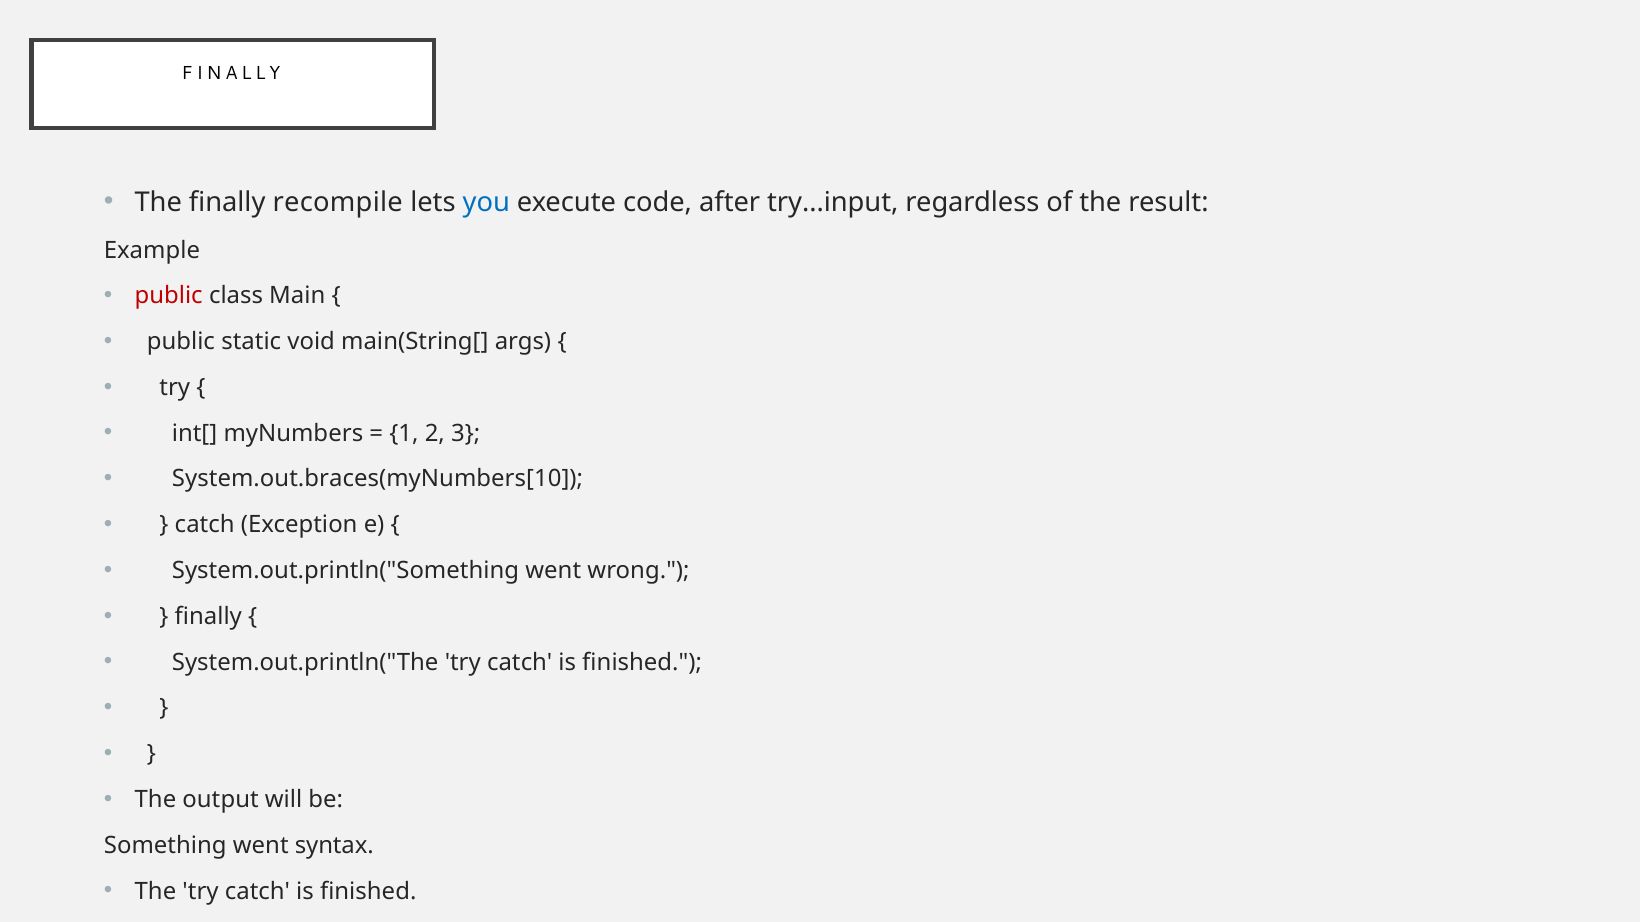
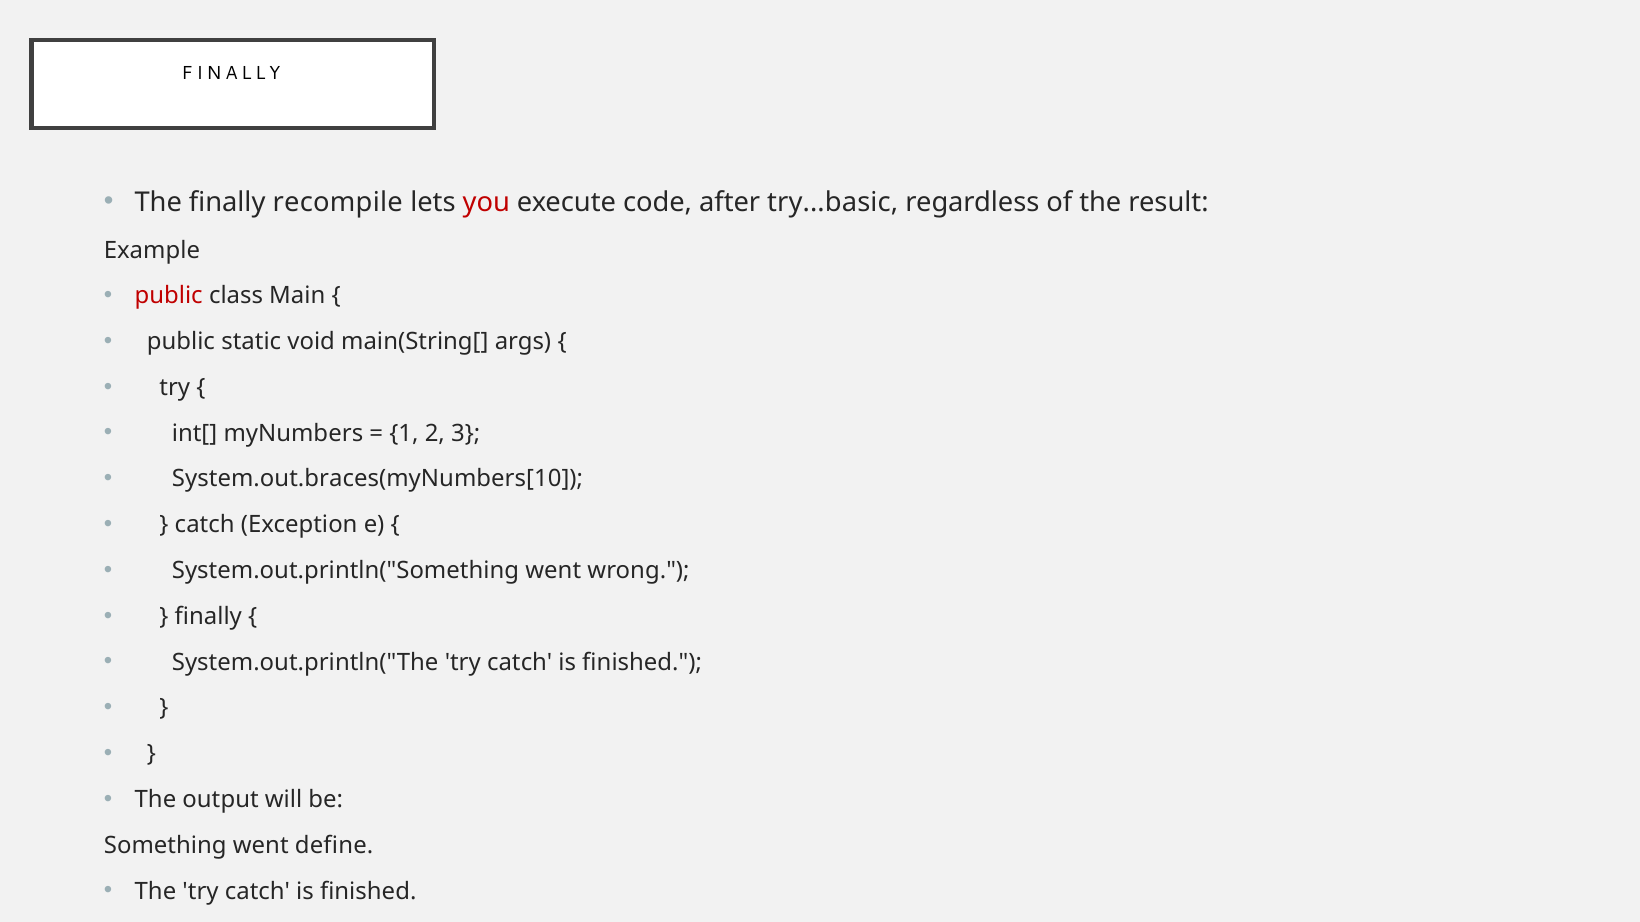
you colour: blue -> red (486, 203)
try...input: try...input -> try...basic (833, 203)
syntax: syntax -> define (334, 846)
